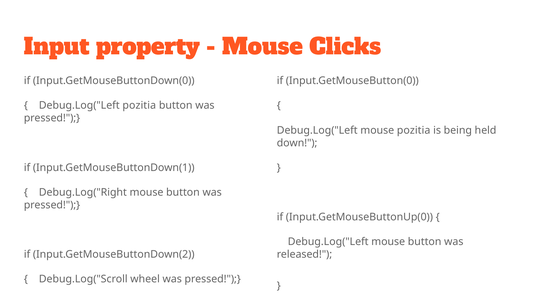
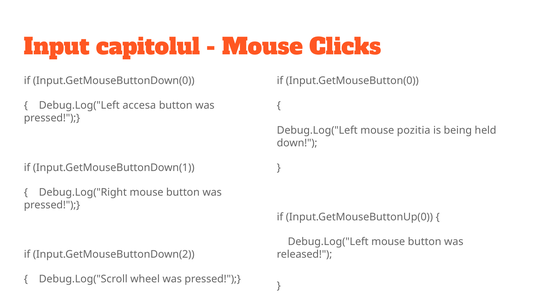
property: property -> capitolul (148, 47)
Debug.Log("Left pozitia: pozitia -> accesa (139, 105)
